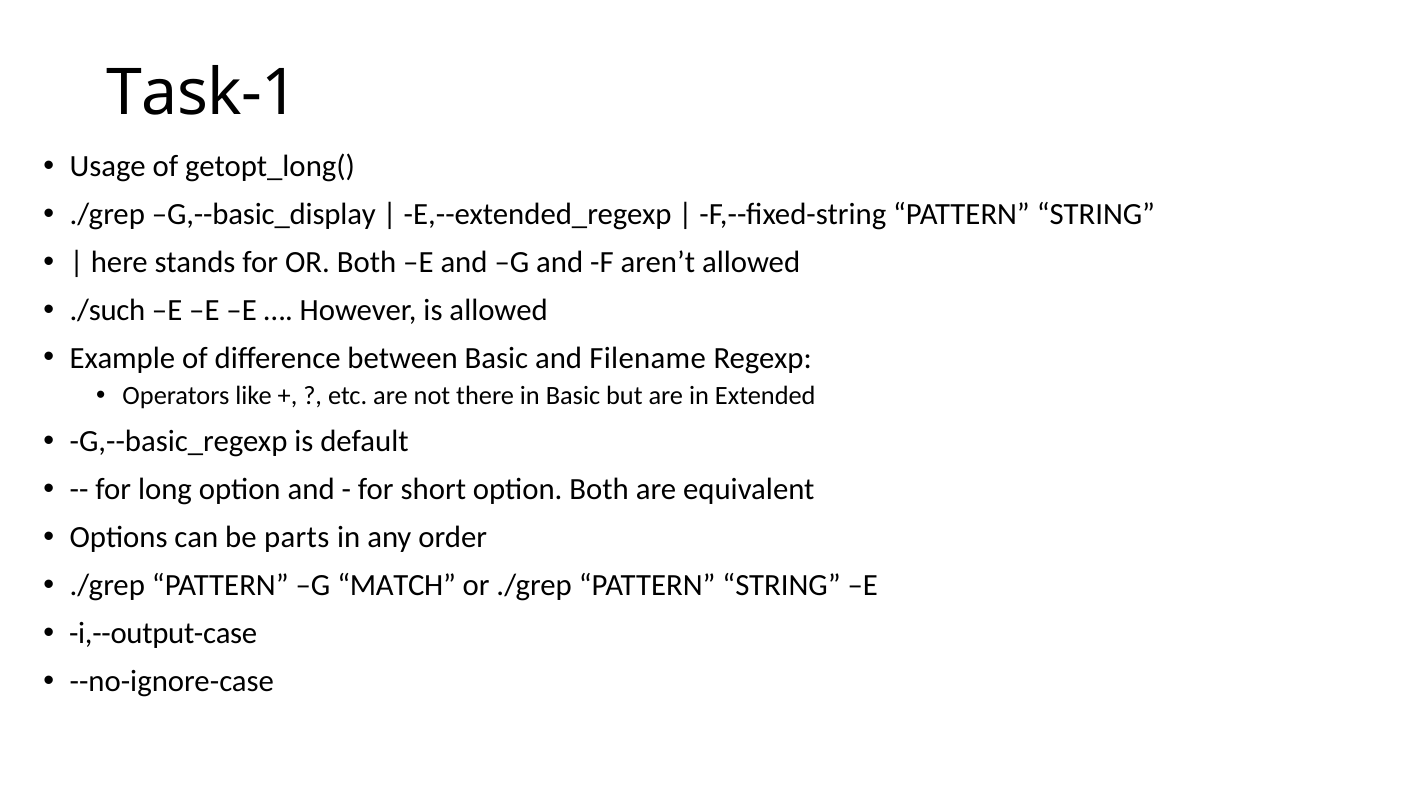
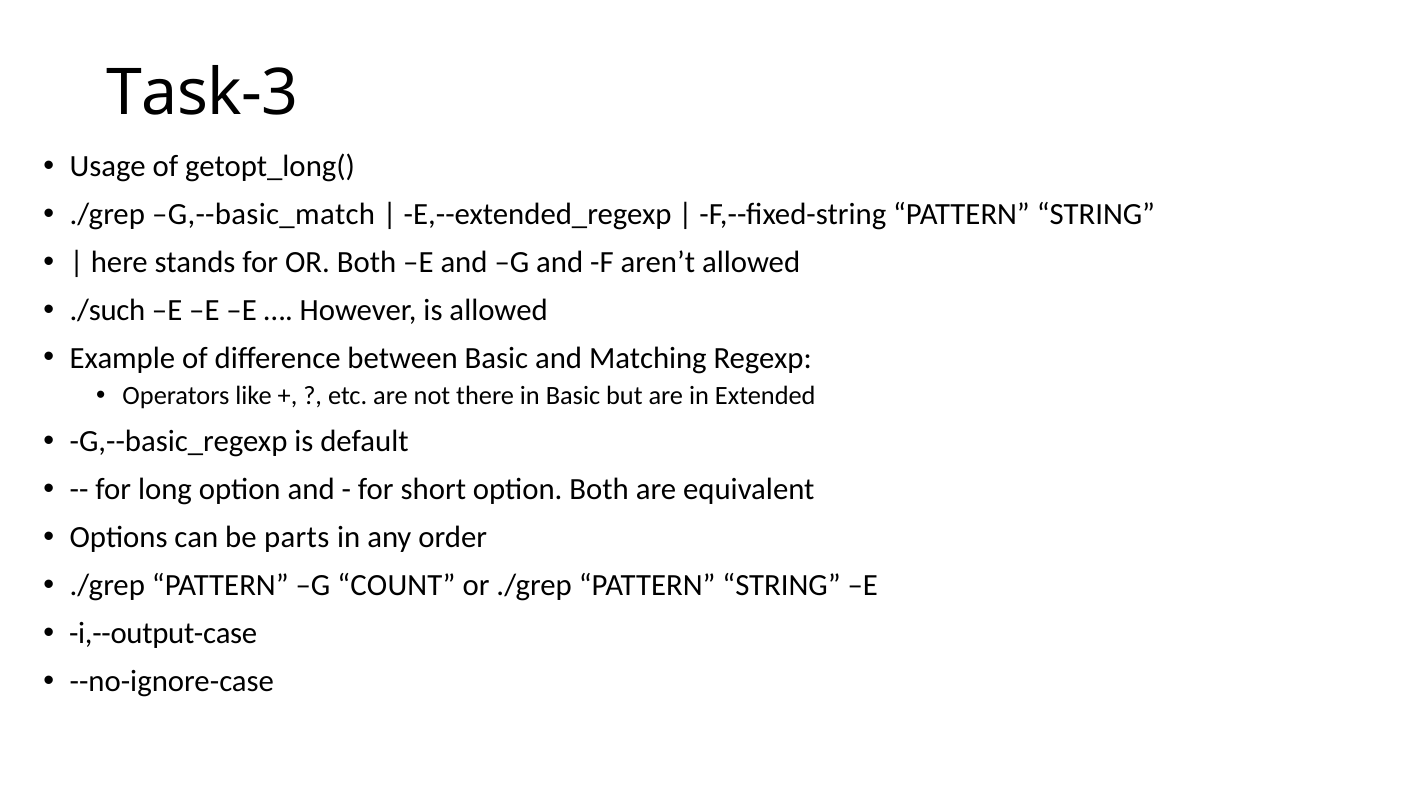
Task-1: Task-1 -> Task-3 (202, 93)
G,--basic_display: G,--basic_display -> G,--basic_match (264, 214)
Filename: Filename -> Matching (648, 358)
MATCH: MATCH -> COUNT (396, 585)
